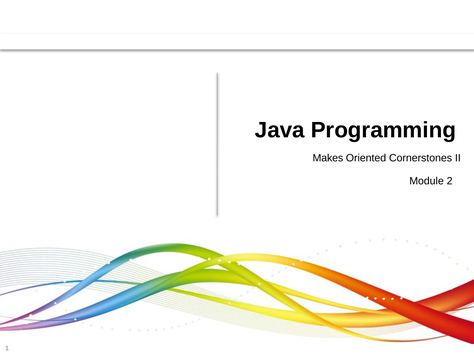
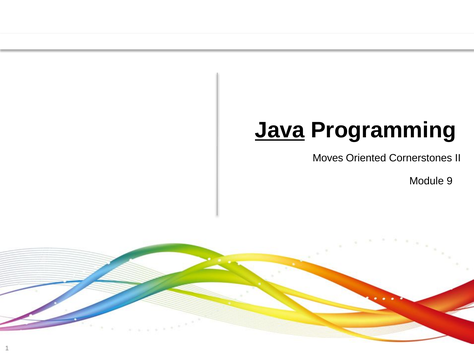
Java underline: none -> present (280, 130)
Makes: Makes -> Moves (328, 158)
2: 2 -> 9 (450, 181)
